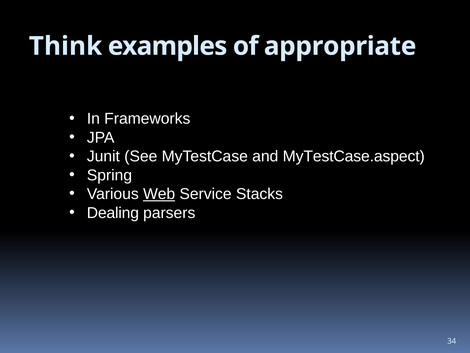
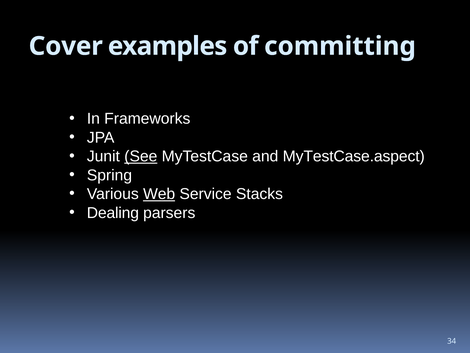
Think: Think -> Cover (66, 46)
appropriate: appropriate -> committing (340, 46)
See underline: none -> present (141, 156)
